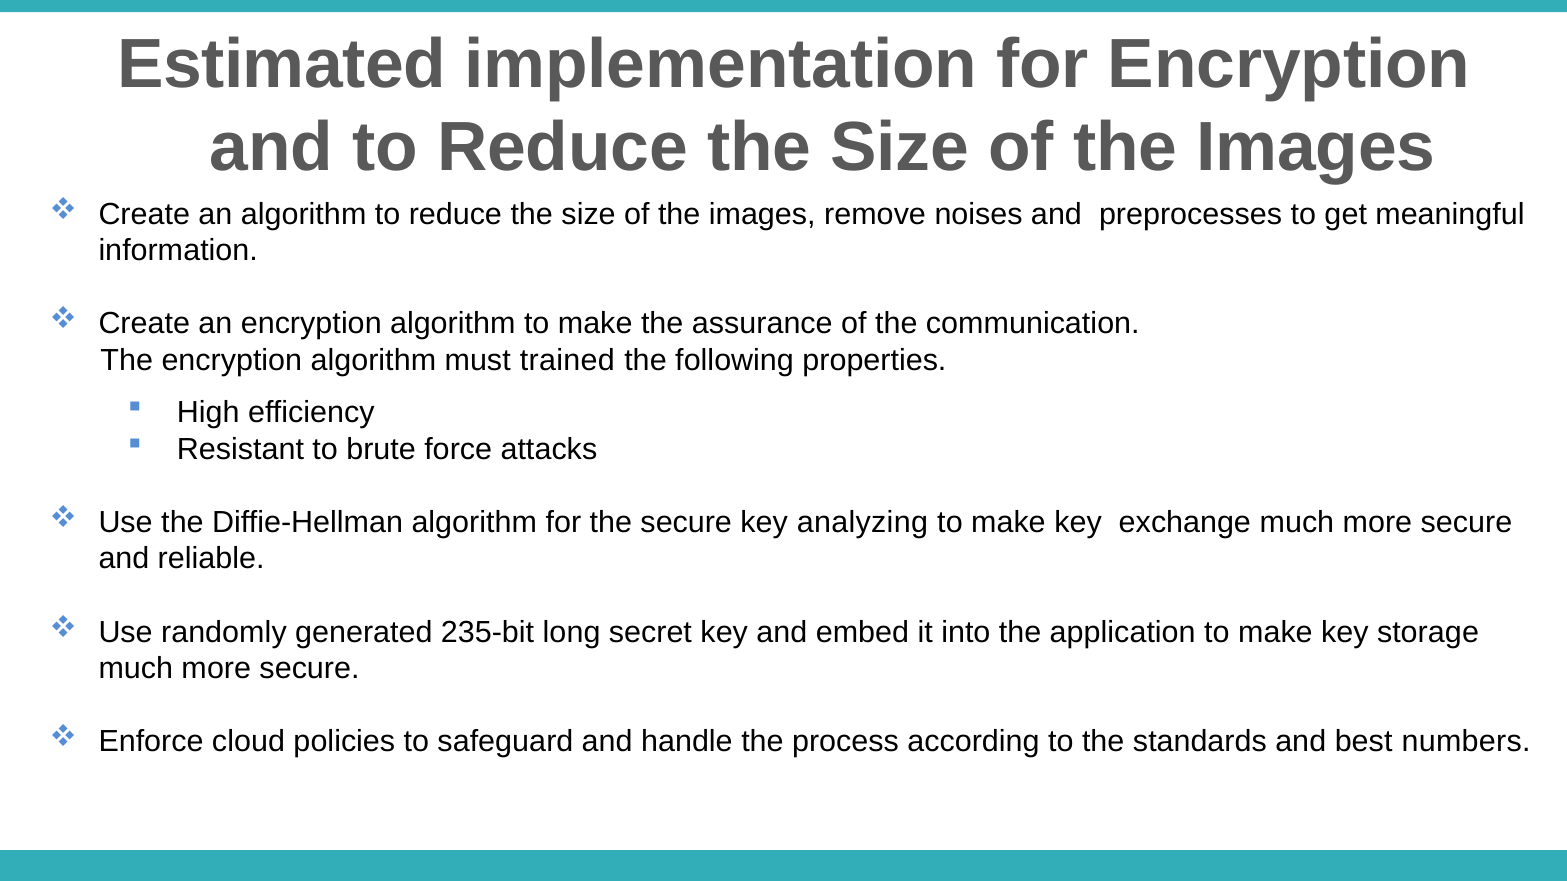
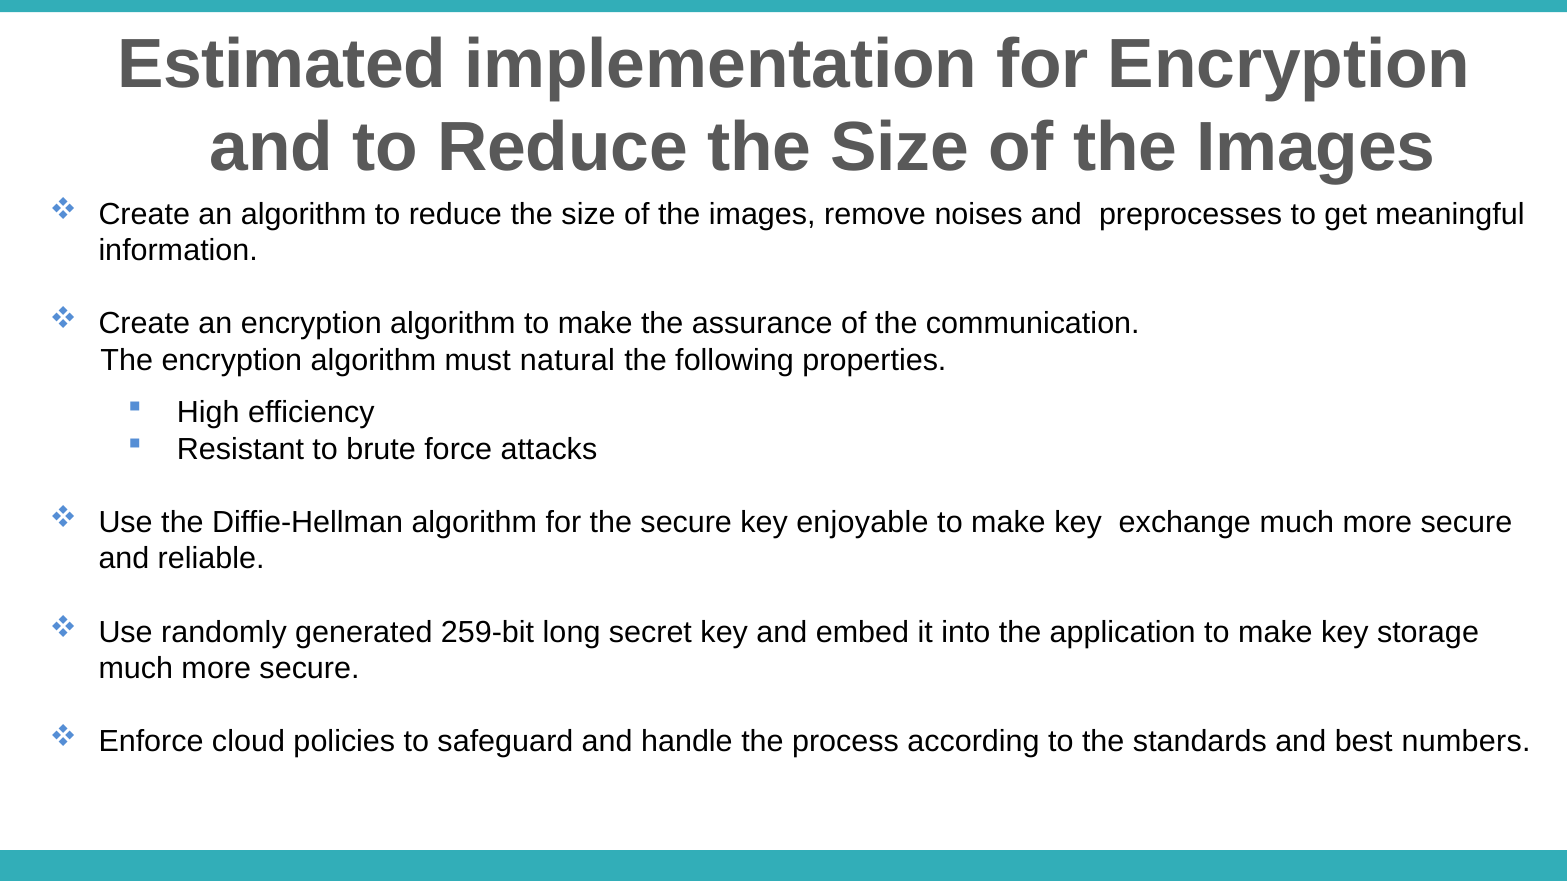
trained: trained -> natural (567, 361)
analyzing: analyzing -> enjoyable (862, 523)
235-bit: 235-bit -> 259-bit (488, 632)
